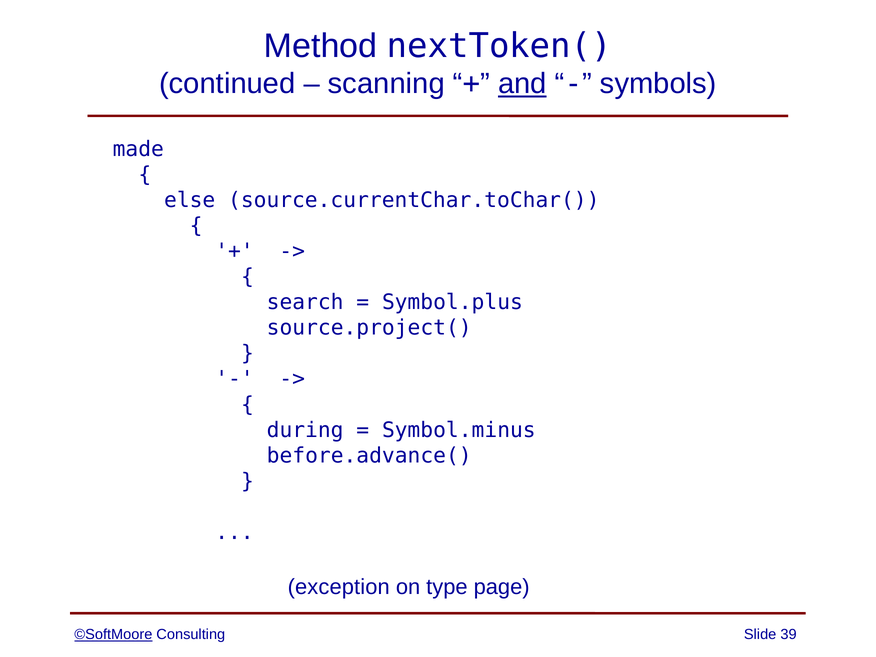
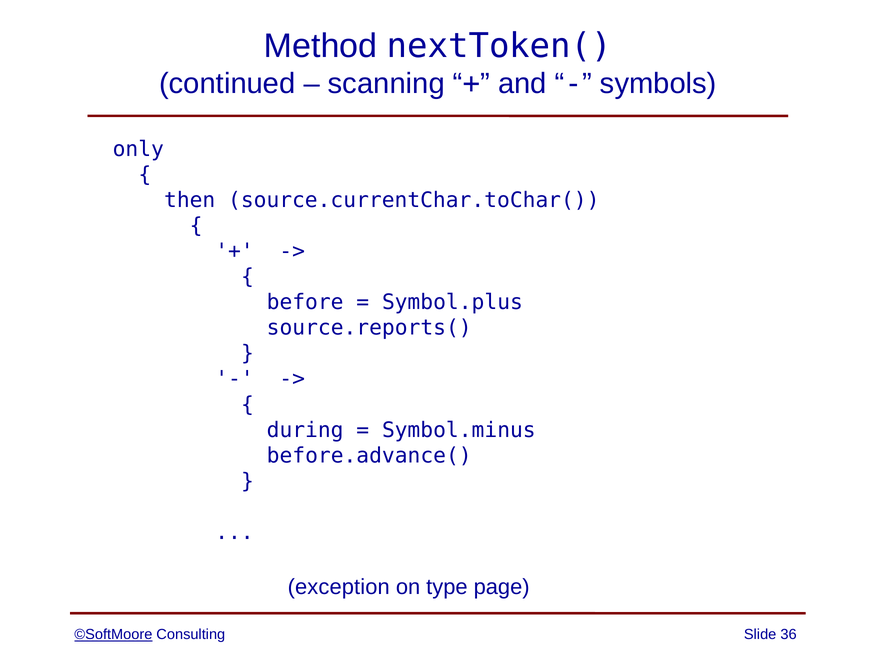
and underline: present -> none (522, 84)
made: made -> only (138, 149)
else: else -> then (190, 200)
search: search -> before (305, 302)
source.project(: source.project( -> source.reports( (369, 328)
39: 39 -> 36 (789, 635)
